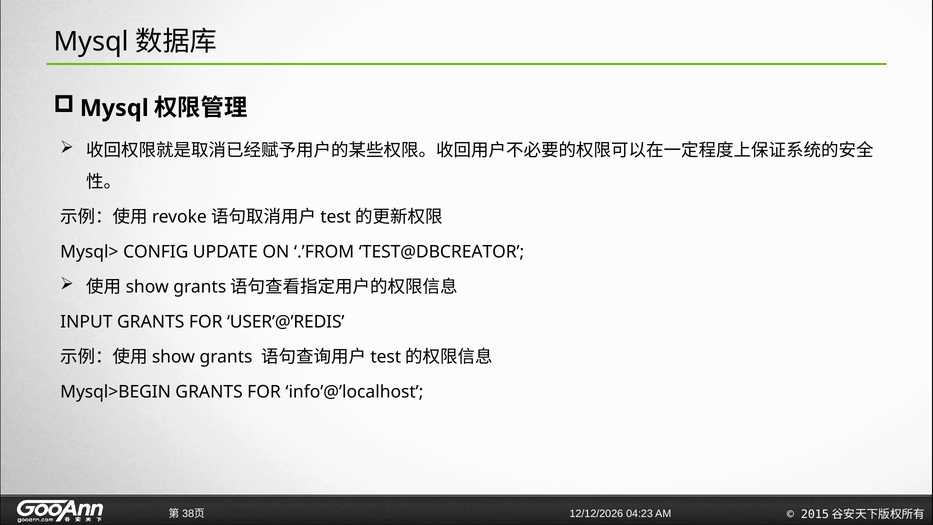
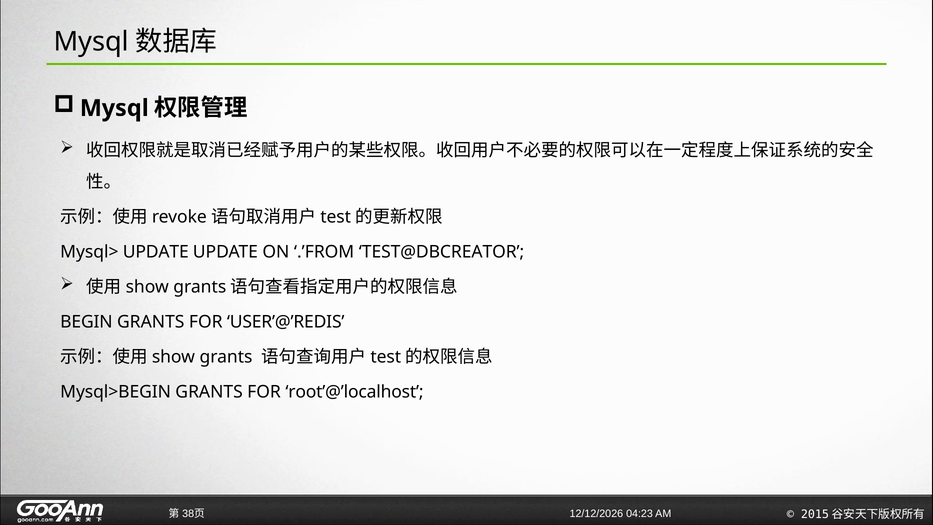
Mysql> CONFIG: CONFIG -> UPDATE (156, 252)
INPUT: INPUT -> BEGIN (86, 322)
info’@’localhost: info’@’localhost -> root’@’localhost (355, 392)
